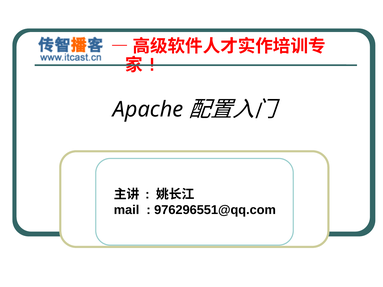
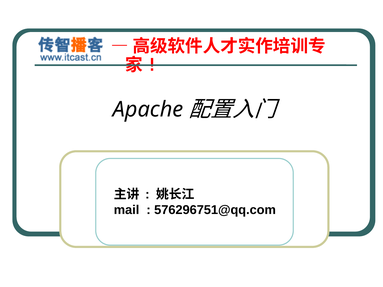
976296551@qq.com: 976296551@qq.com -> 576296751@qq.com (215, 210)
